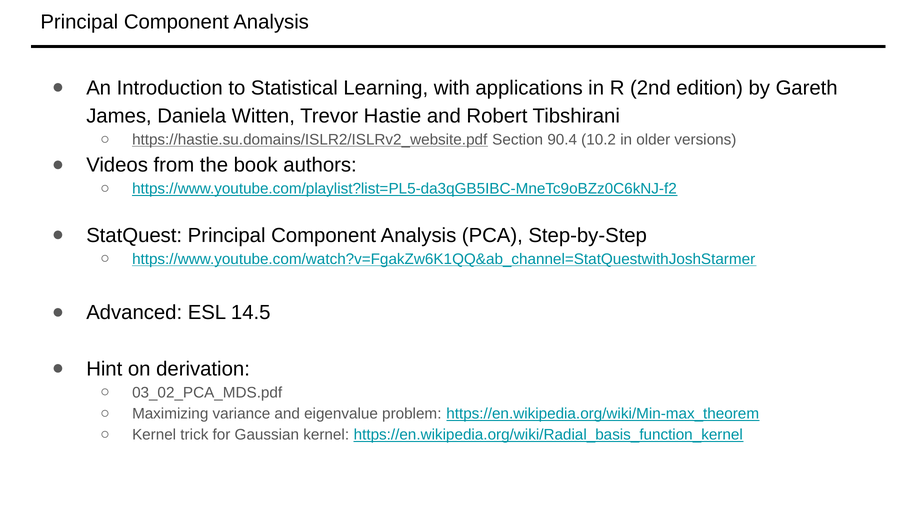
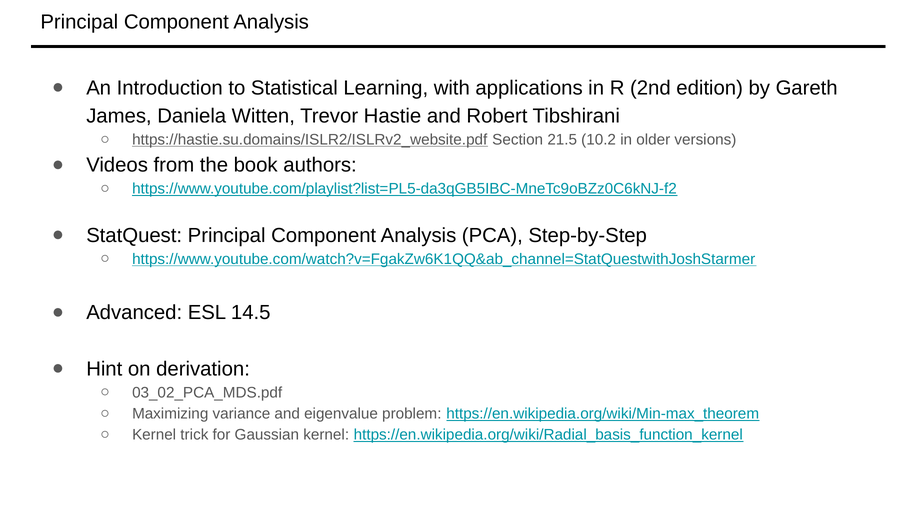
90.4: 90.4 -> 21.5 (562, 140)
